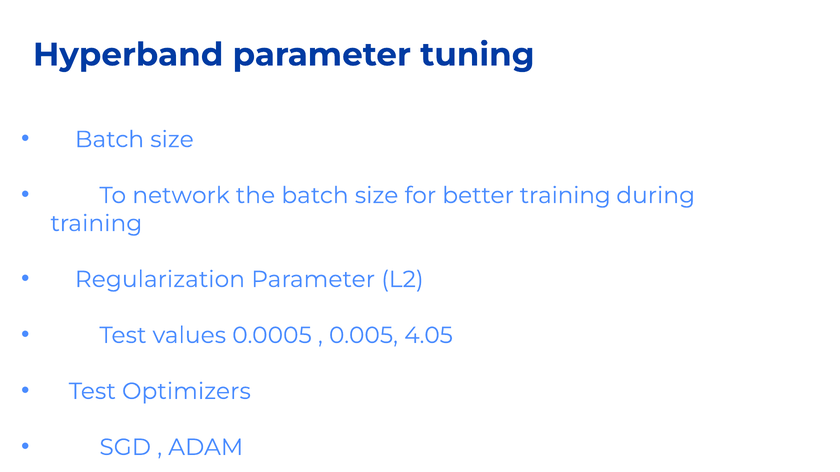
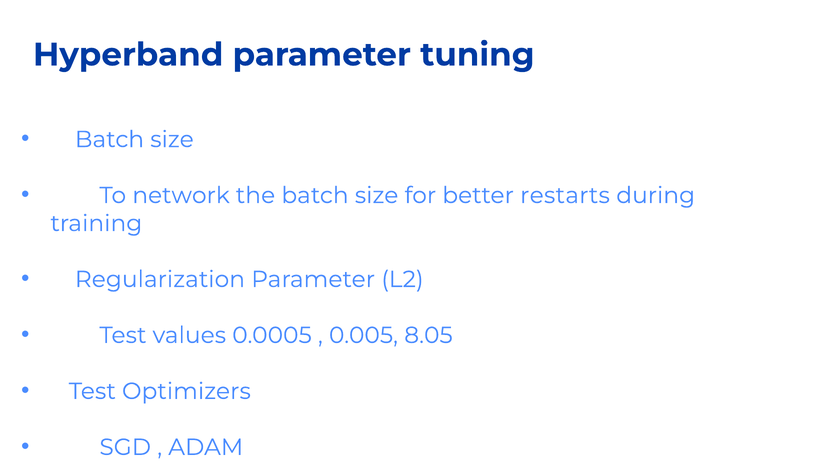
better training: training -> restarts (565, 196)
4.05: 4.05 -> 8.05 (428, 336)
